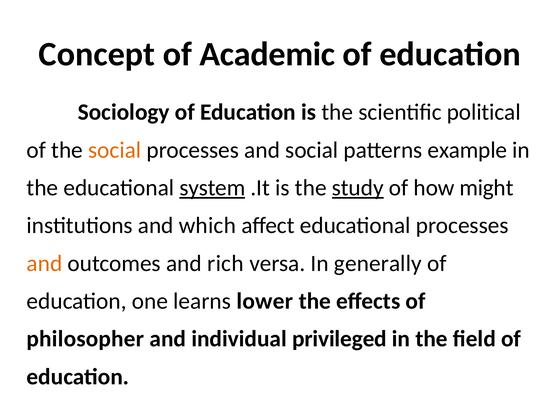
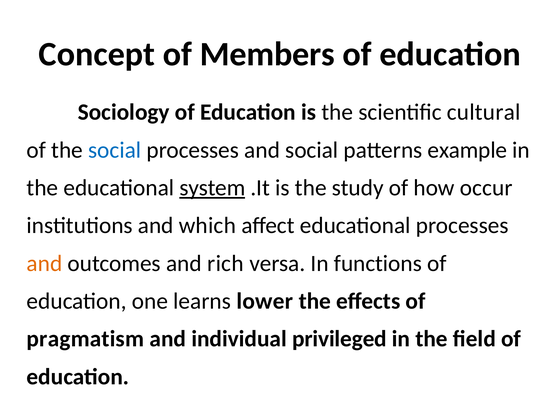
Academic: Academic -> Members (267, 54)
political: political -> cultural (484, 112)
social colour: orange -> blue (115, 150)
study underline: present -> none (358, 188)
might: might -> occur (486, 188)
generally: generally -> functions (378, 263)
philosopher: philosopher -> pragmatism (85, 339)
